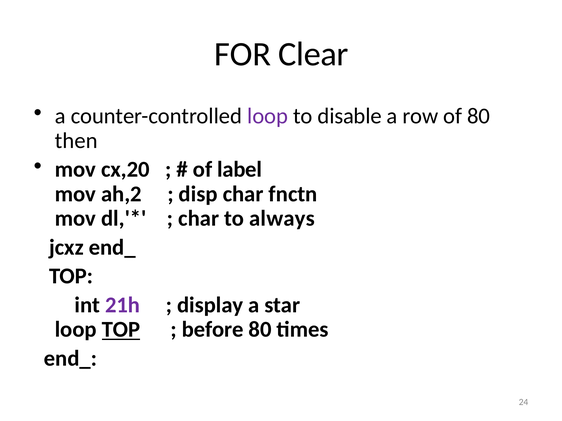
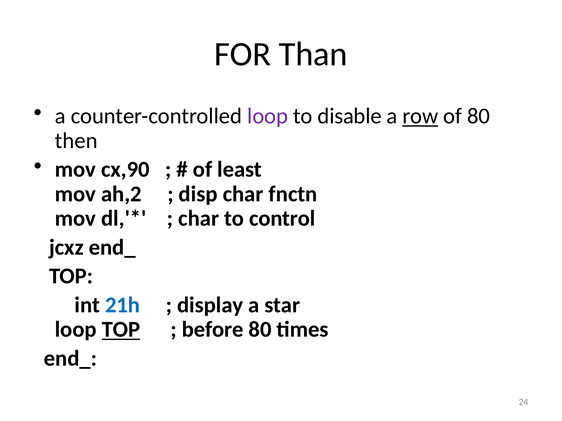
Clear: Clear -> Than (313, 54)
row underline: none -> present (420, 116)
cx,20: cx,20 -> cx,90 (125, 170)
label: label -> least (240, 170)
always: always -> control (282, 219)
21h colour: purple -> blue (123, 305)
